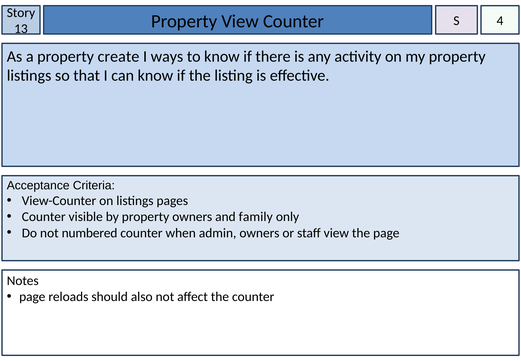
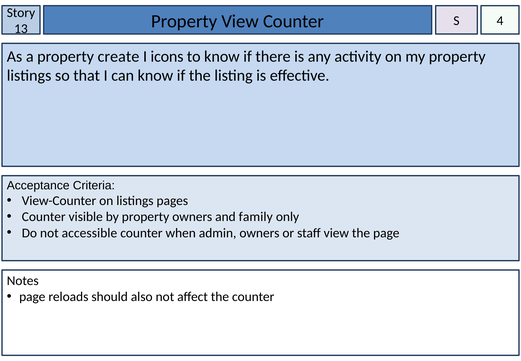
ways: ways -> icons (167, 56)
numbered: numbered -> accessible (89, 233)
